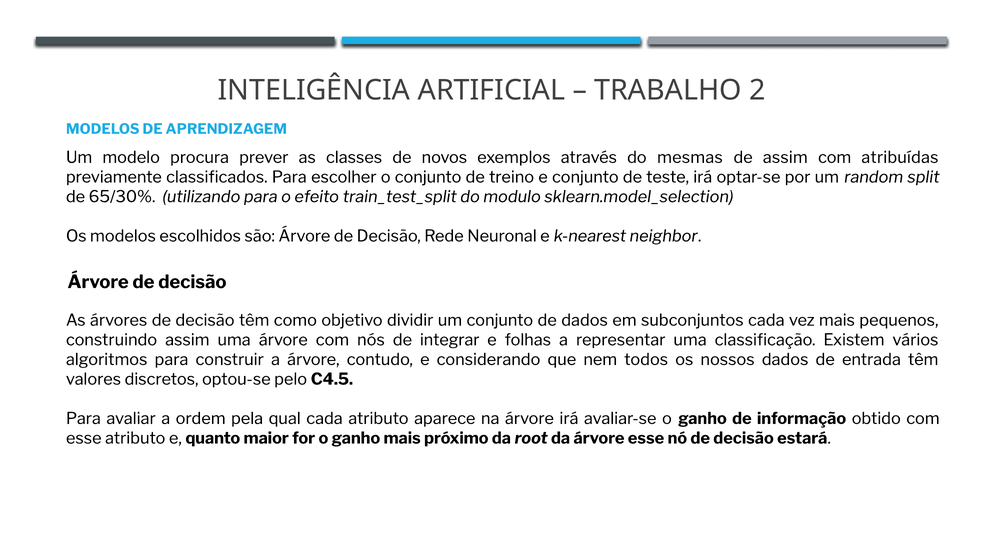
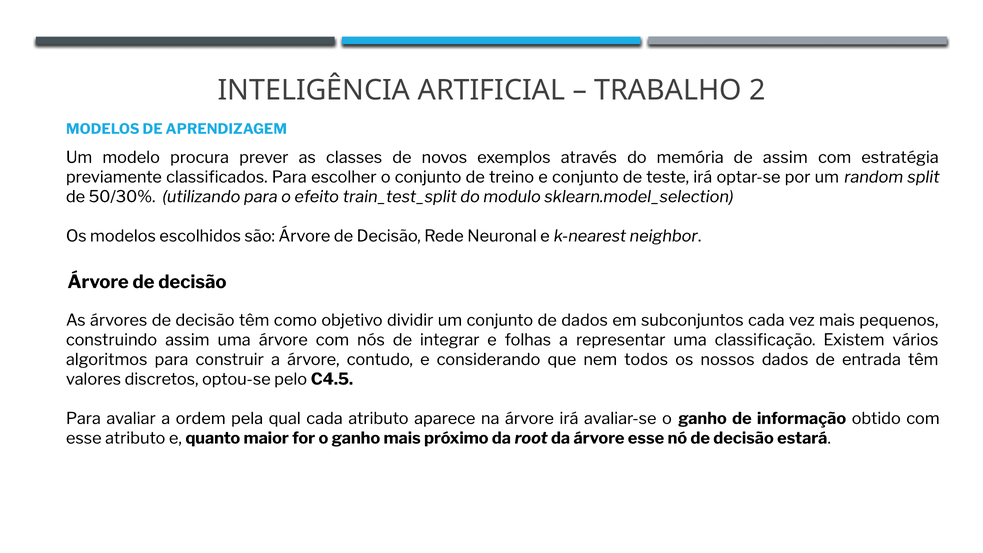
mesmas: mesmas -> memória (690, 157)
atribuídas: atribuídas -> estratégia (900, 157)
65/30%: 65/30% -> 50/30% (122, 197)
